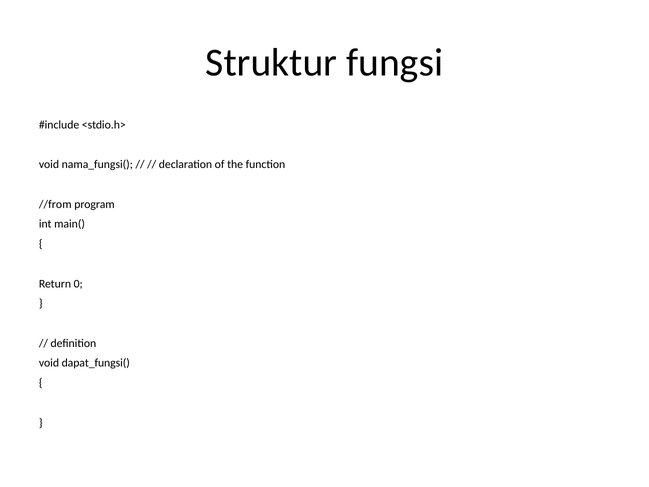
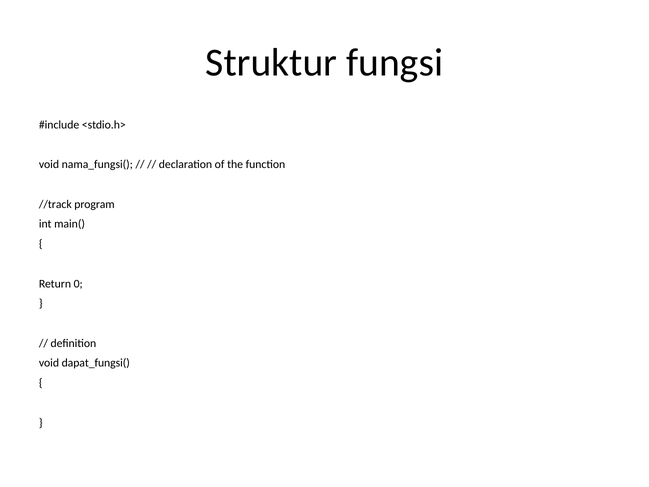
//from: //from -> //track (55, 204)
